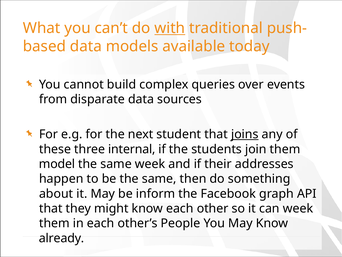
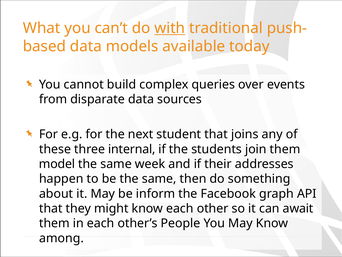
joins underline: present -> none (245, 134)
can week: week -> await (298, 208)
already: already -> among (61, 238)
